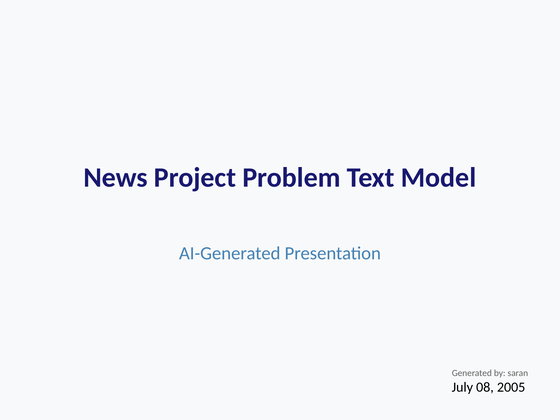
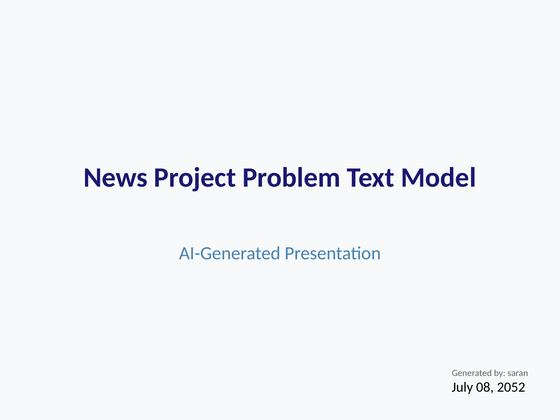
2005: 2005 -> 2052 (511, 387)
